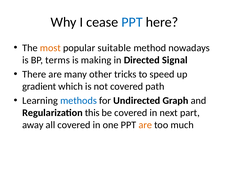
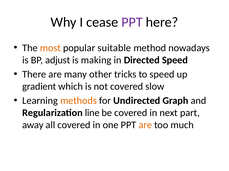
PPT colour: blue -> purple (132, 22)
terms: terms -> adjust (58, 60)
Directed Signal: Signal -> Speed (175, 60)
path: path -> slow (155, 87)
methods colour: blue -> orange (79, 101)
this: this -> line (92, 113)
